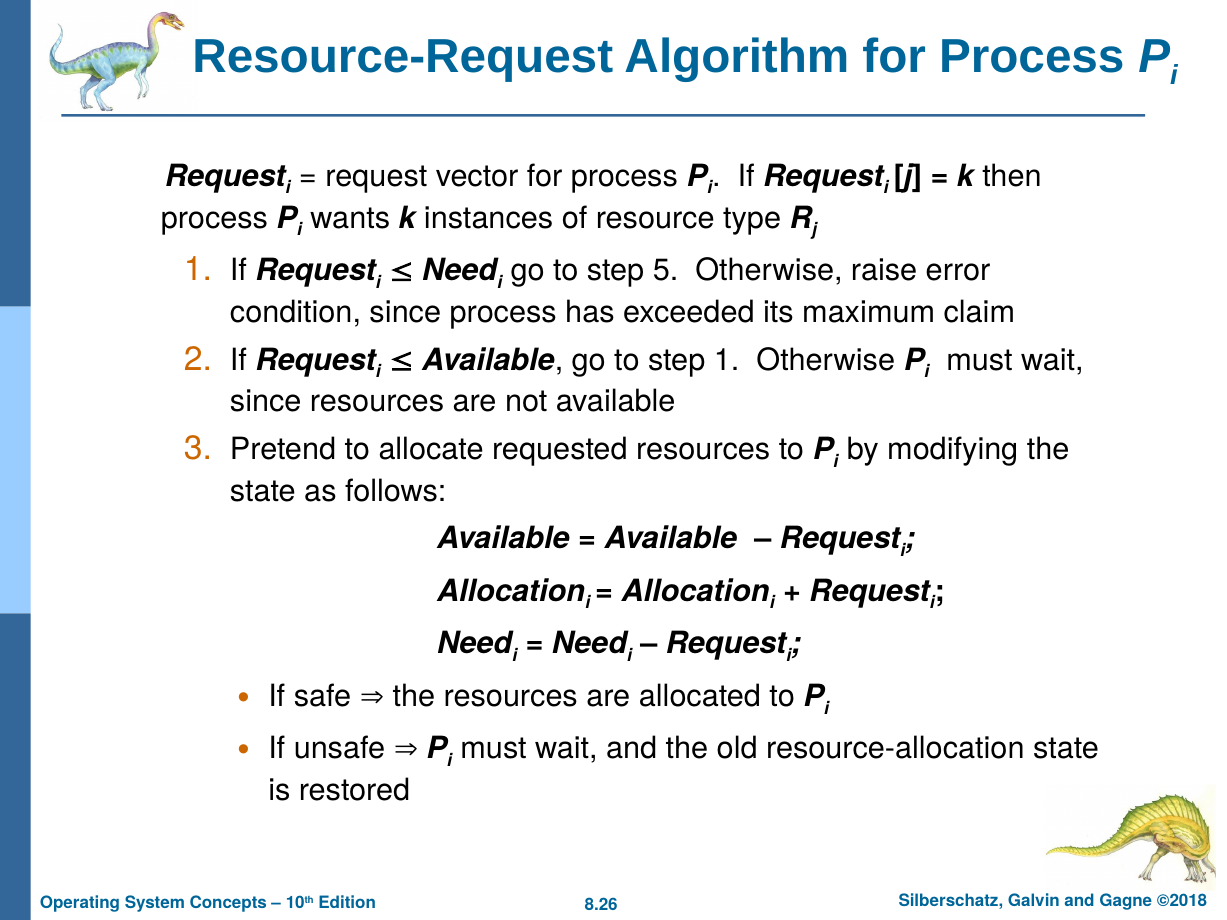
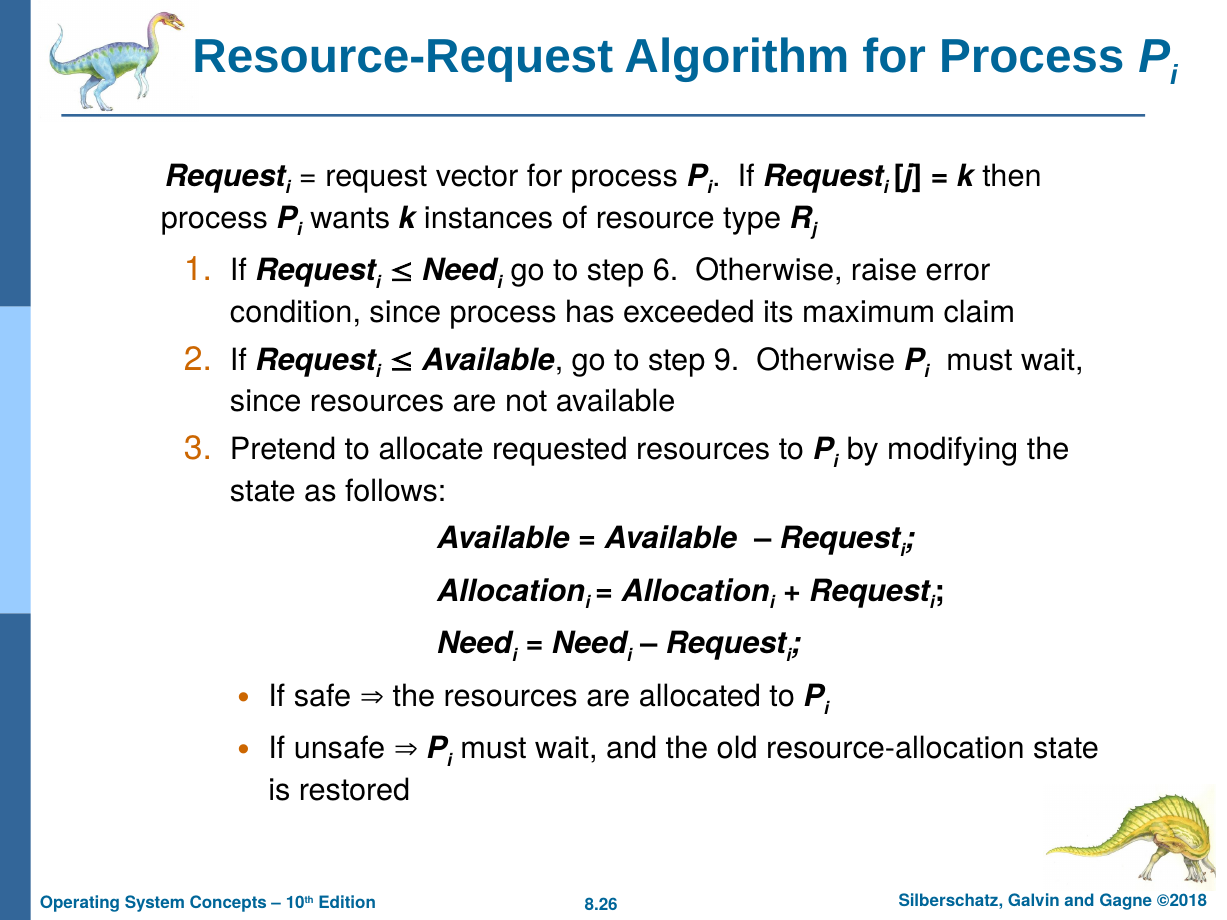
5: 5 -> 6 (666, 271)
step 1: 1 -> 9 (727, 360)
